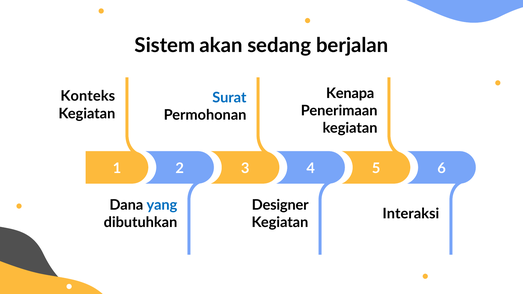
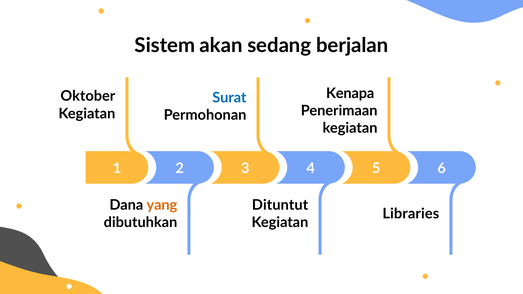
Konteks: Konteks -> Oktober (88, 96)
yang colour: blue -> orange (162, 205)
Designer: Designer -> Dituntut (280, 205)
Interaksi: Interaksi -> Libraries (411, 214)
